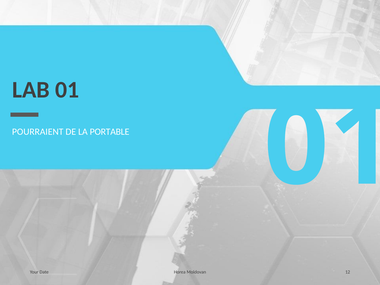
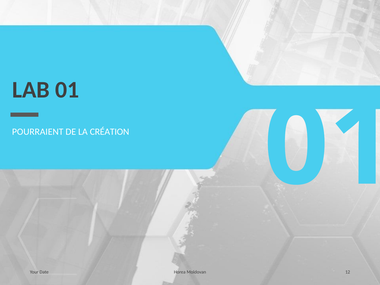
PORTABLE: PORTABLE -> CRÉATION (110, 132)
